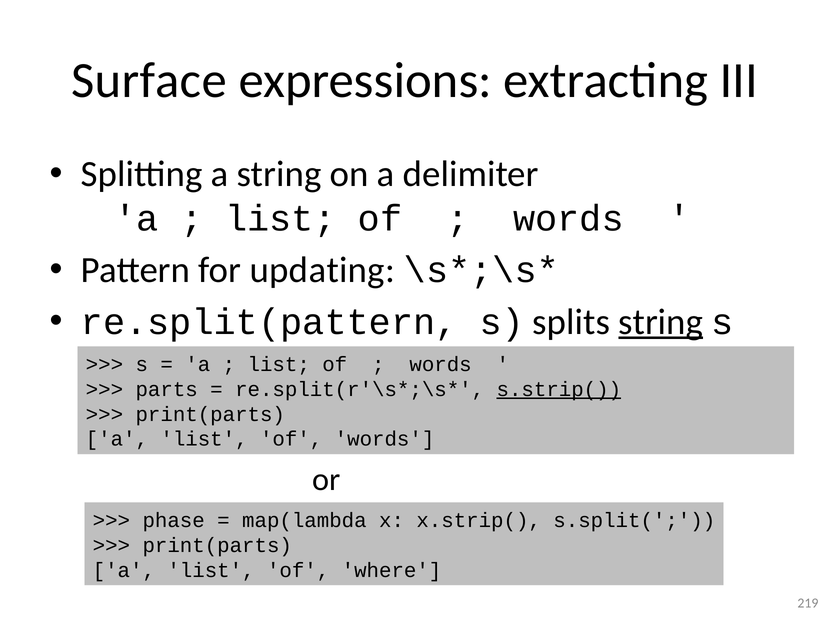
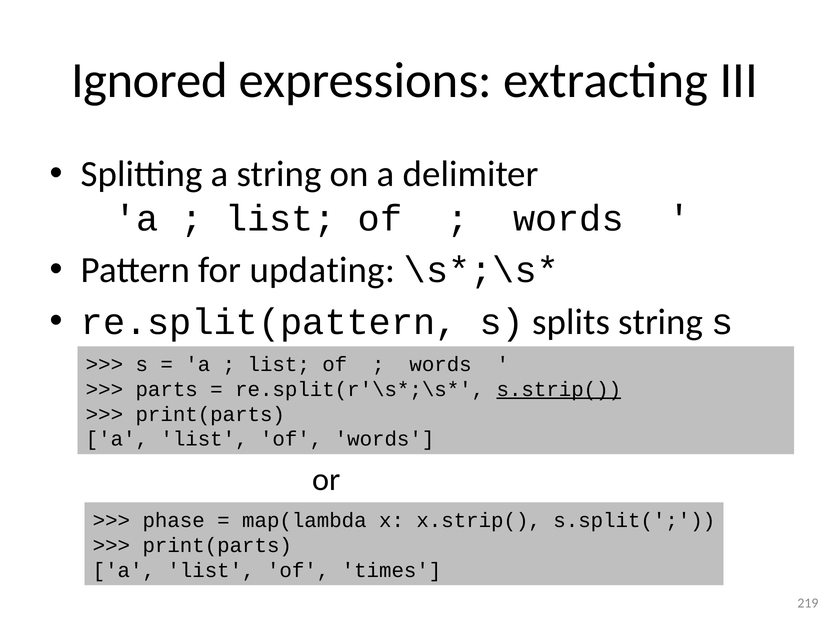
Surface: Surface -> Ignored (149, 80)
string underline: present -> none (661, 322)
where: where -> times (392, 570)
